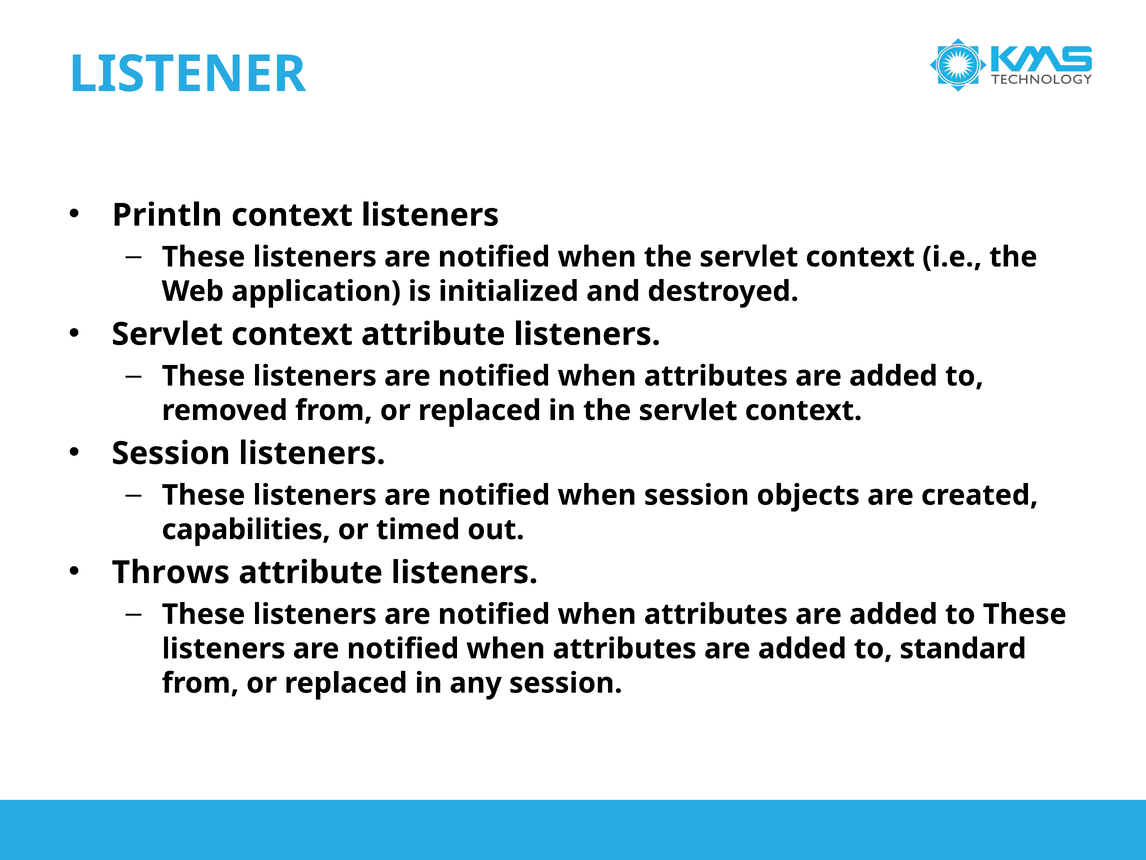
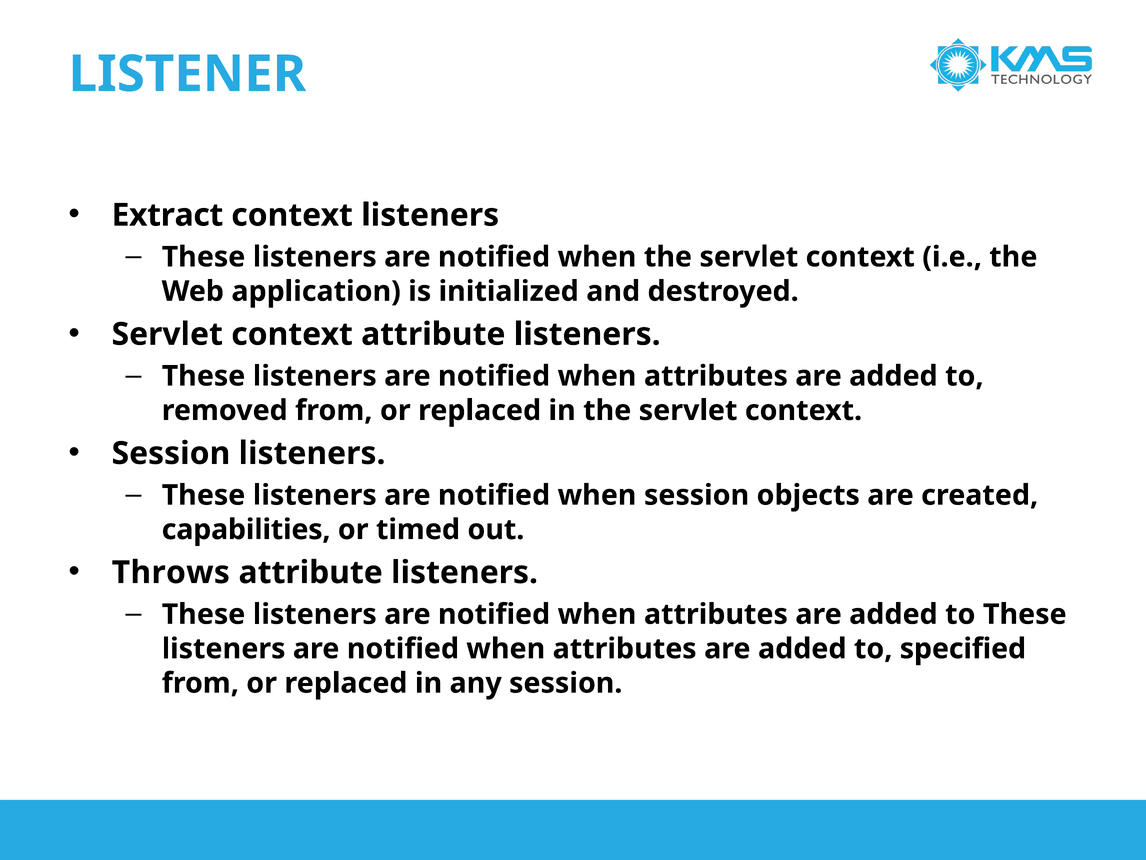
Println: Println -> Extract (167, 215)
standard: standard -> specified (963, 648)
